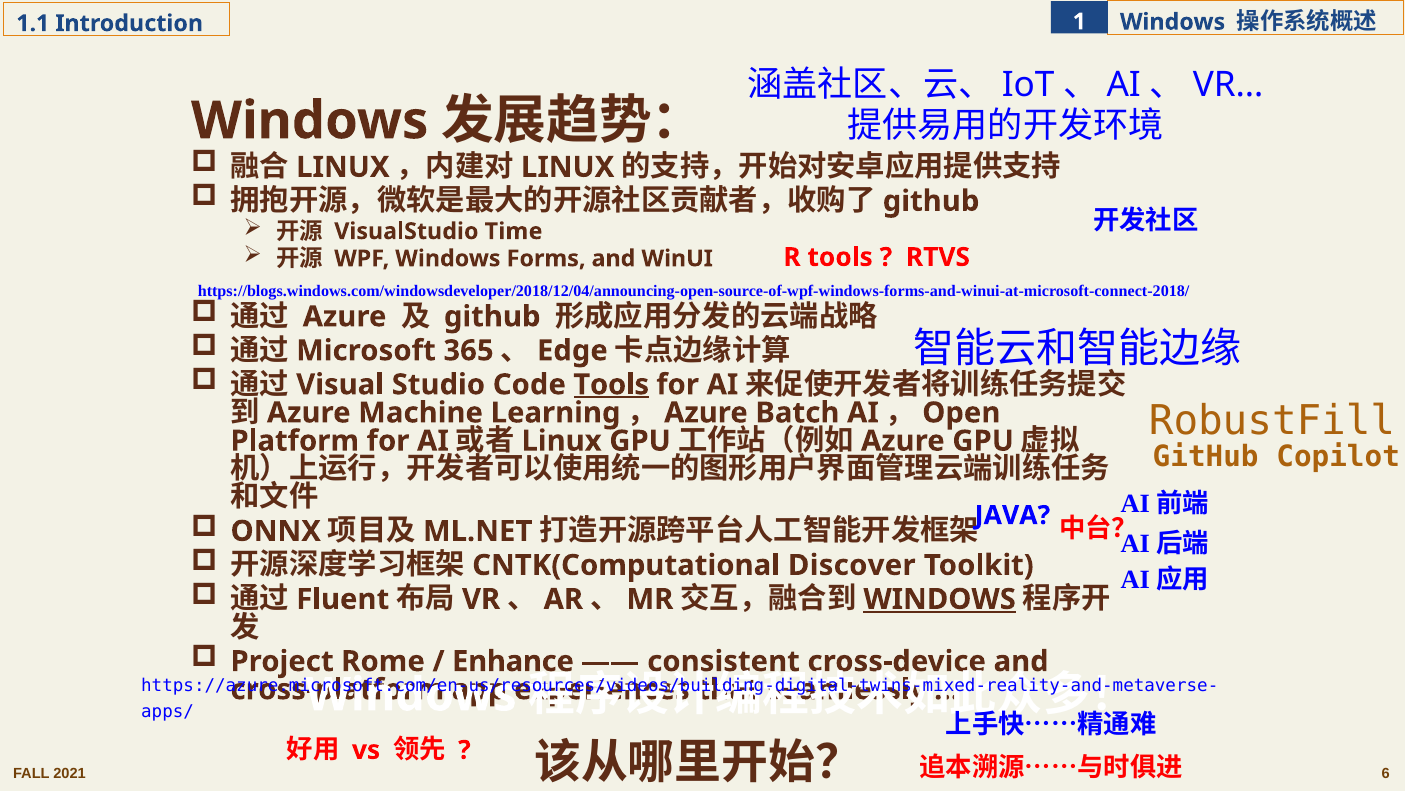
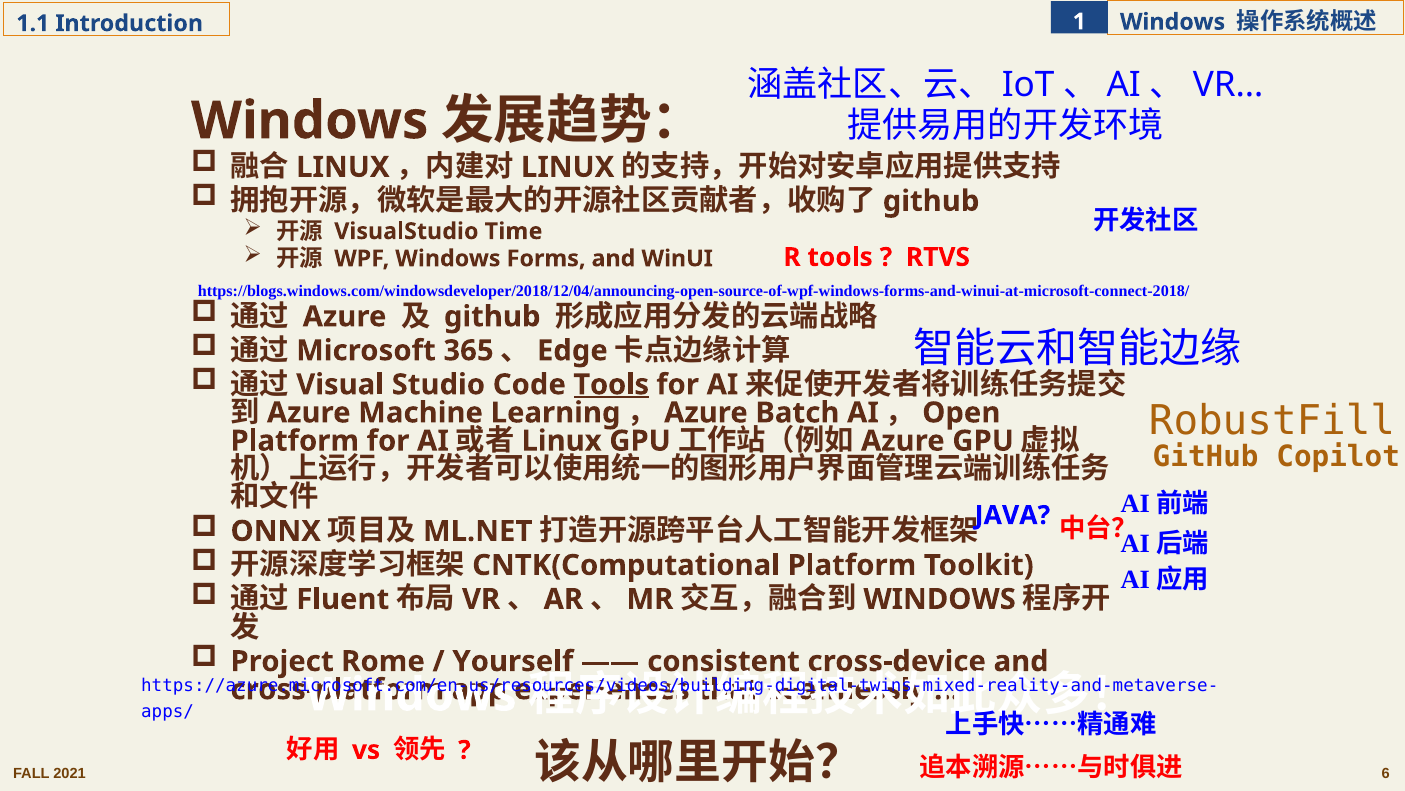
Discover: Discover -> Platform (852, 565)
WINDOWS underline: present -> none (940, 599)
Enhance: Enhance -> Yourself (513, 661)
